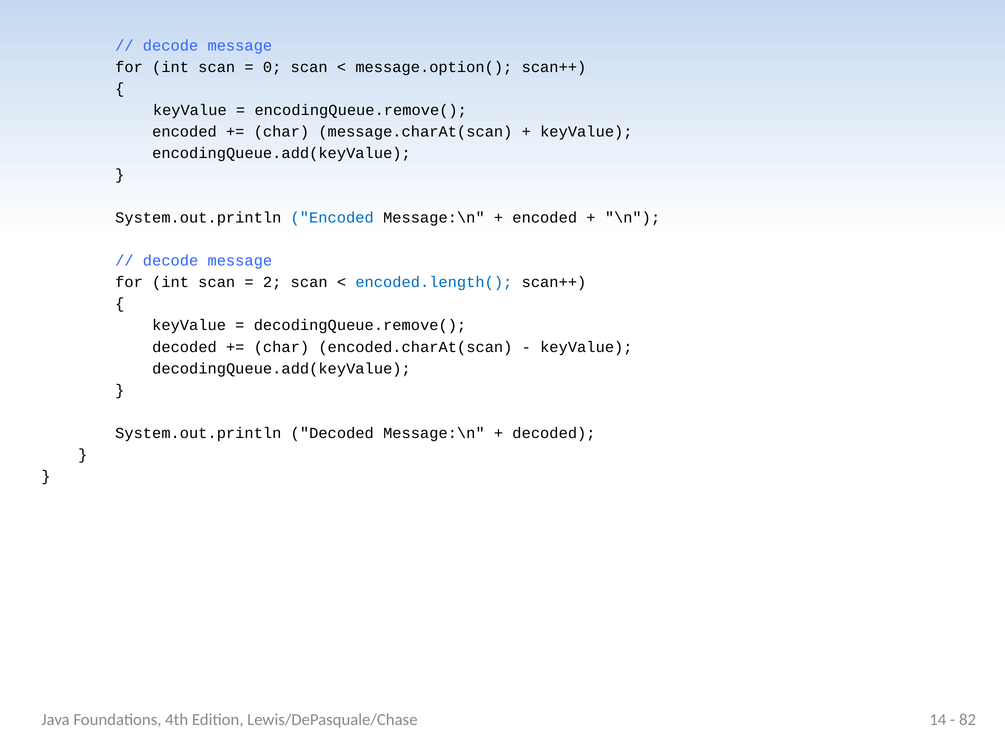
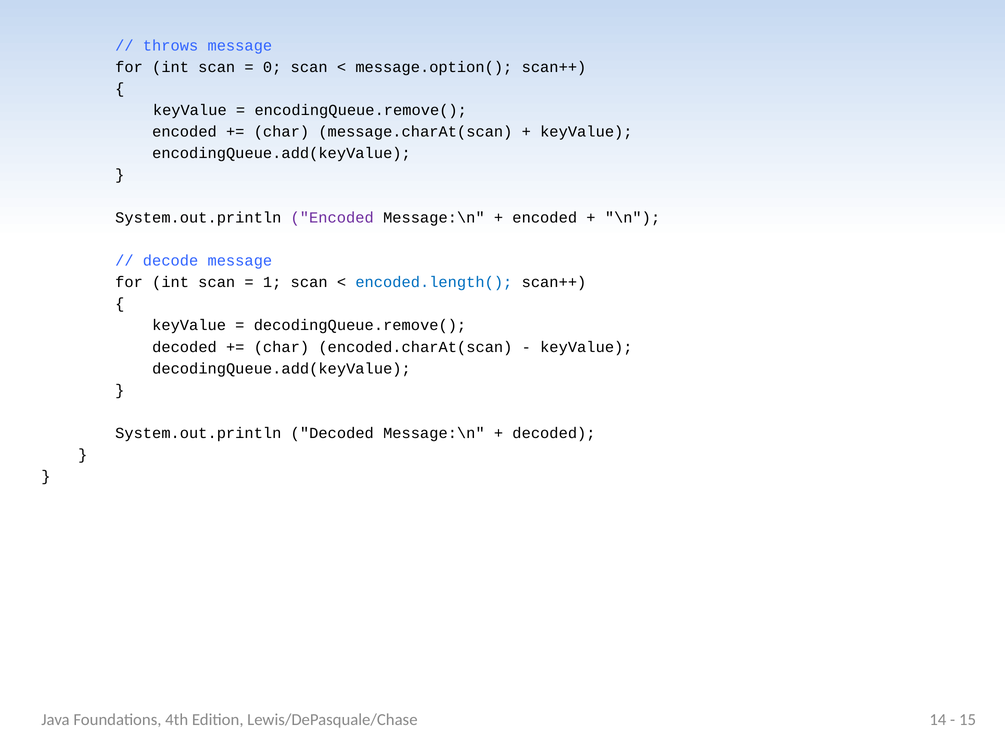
decode: decode -> throws (171, 46)
Encoded colour: blue -> purple (332, 218)
2: 2 -> 1 (272, 282)
82: 82 -> 15 (968, 720)
